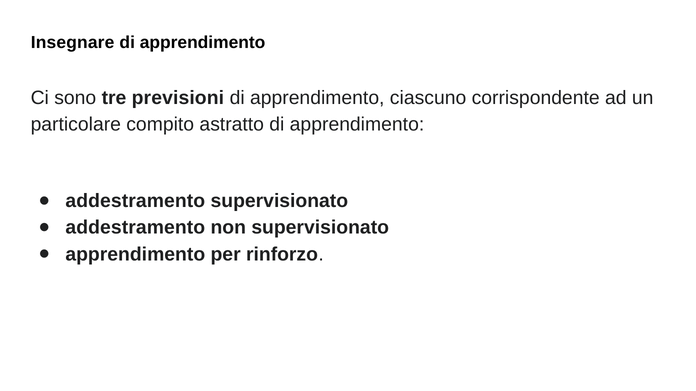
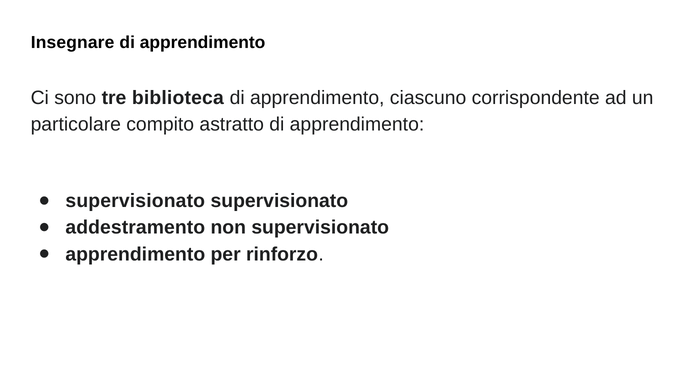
previsioni: previsioni -> biblioteca (178, 98)
addestramento: addestramento -> supervisionato (135, 201)
